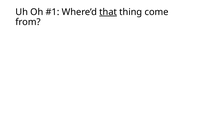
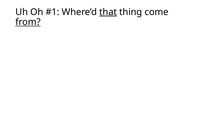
from underline: none -> present (28, 22)
